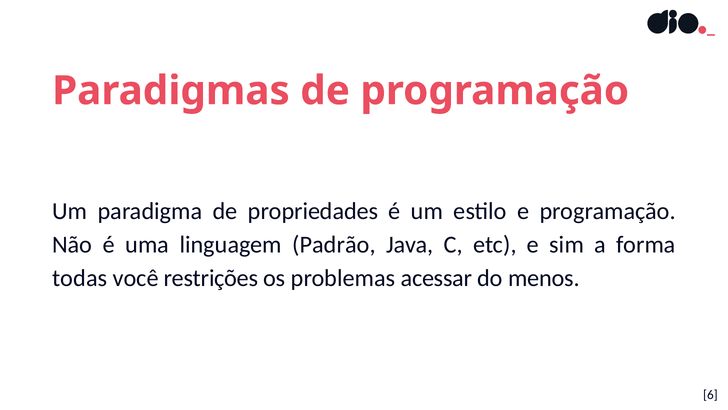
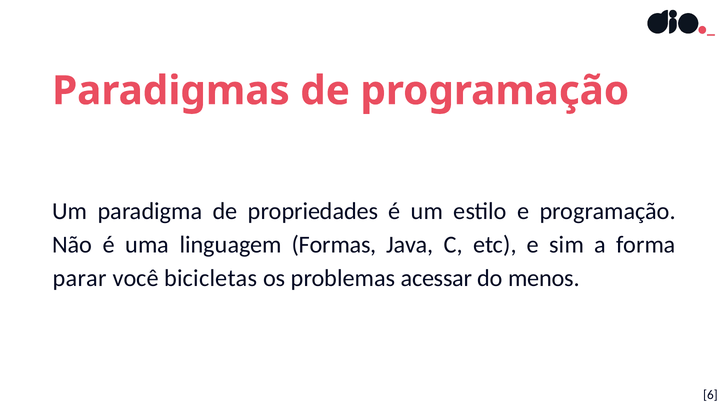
Padrão: Padrão -> Formas (334, 245)
todas: todas -> parar (80, 278)
restrições: restrições -> bicicletas (211, 278)
